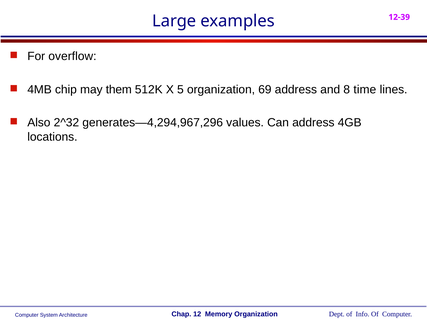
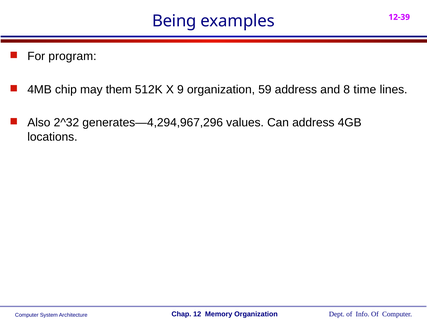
Large: Large -> Being (174, 21)
overflow: overflow -> program (72, 56)
5: 5 -> 9 (180, 90)
69: 69 -> 59 (265, 90)
